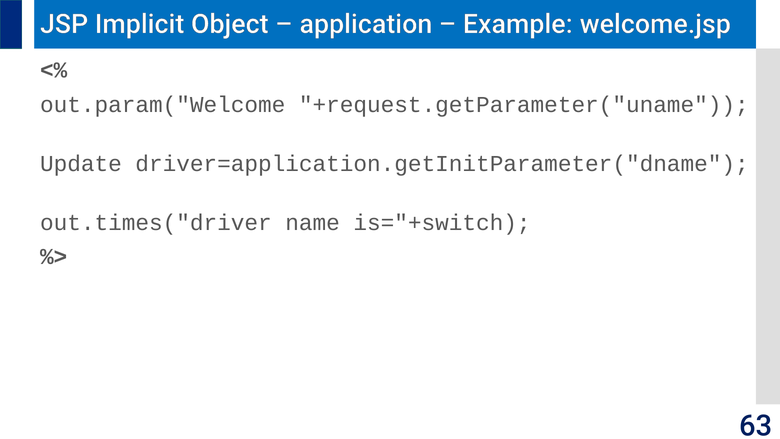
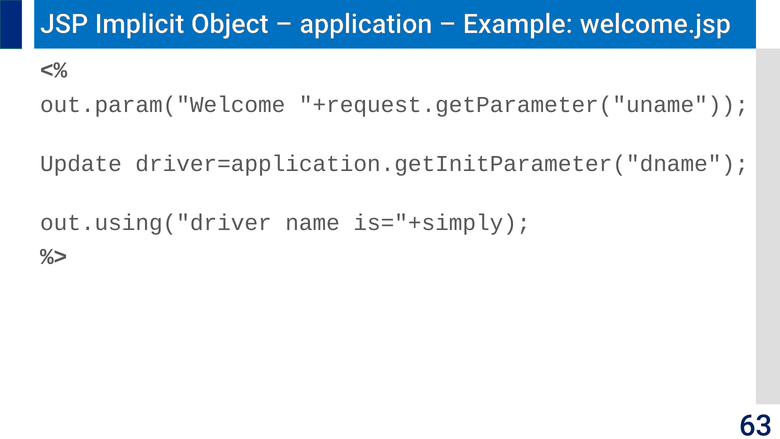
out.times("driver: out.times("driver -> out.using("driver (156, 222)
is="+switch: is="+switch -> is="+simply (442, 222)
